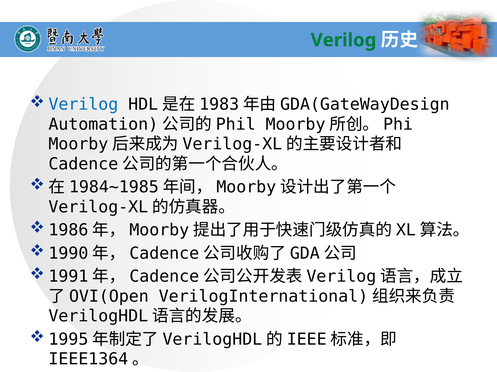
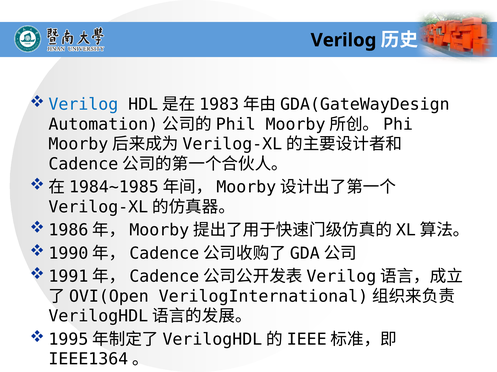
Verilog colour: green -> black (344, 40)
